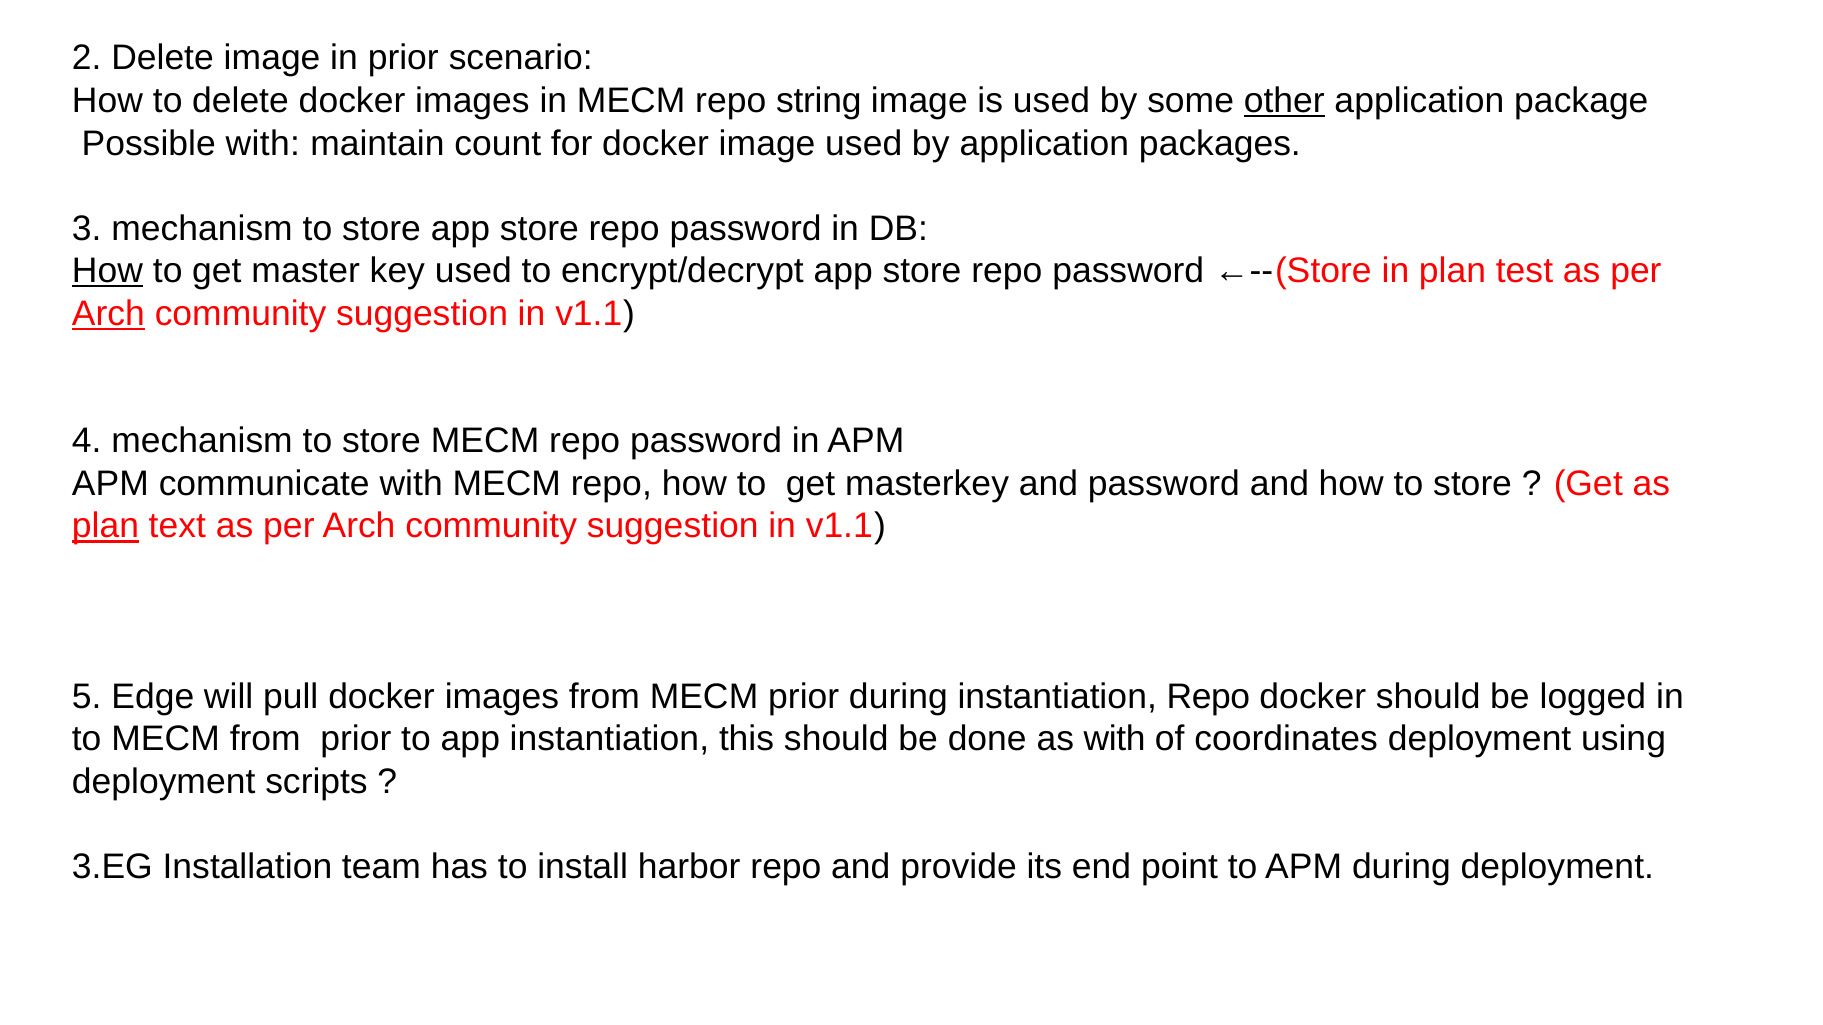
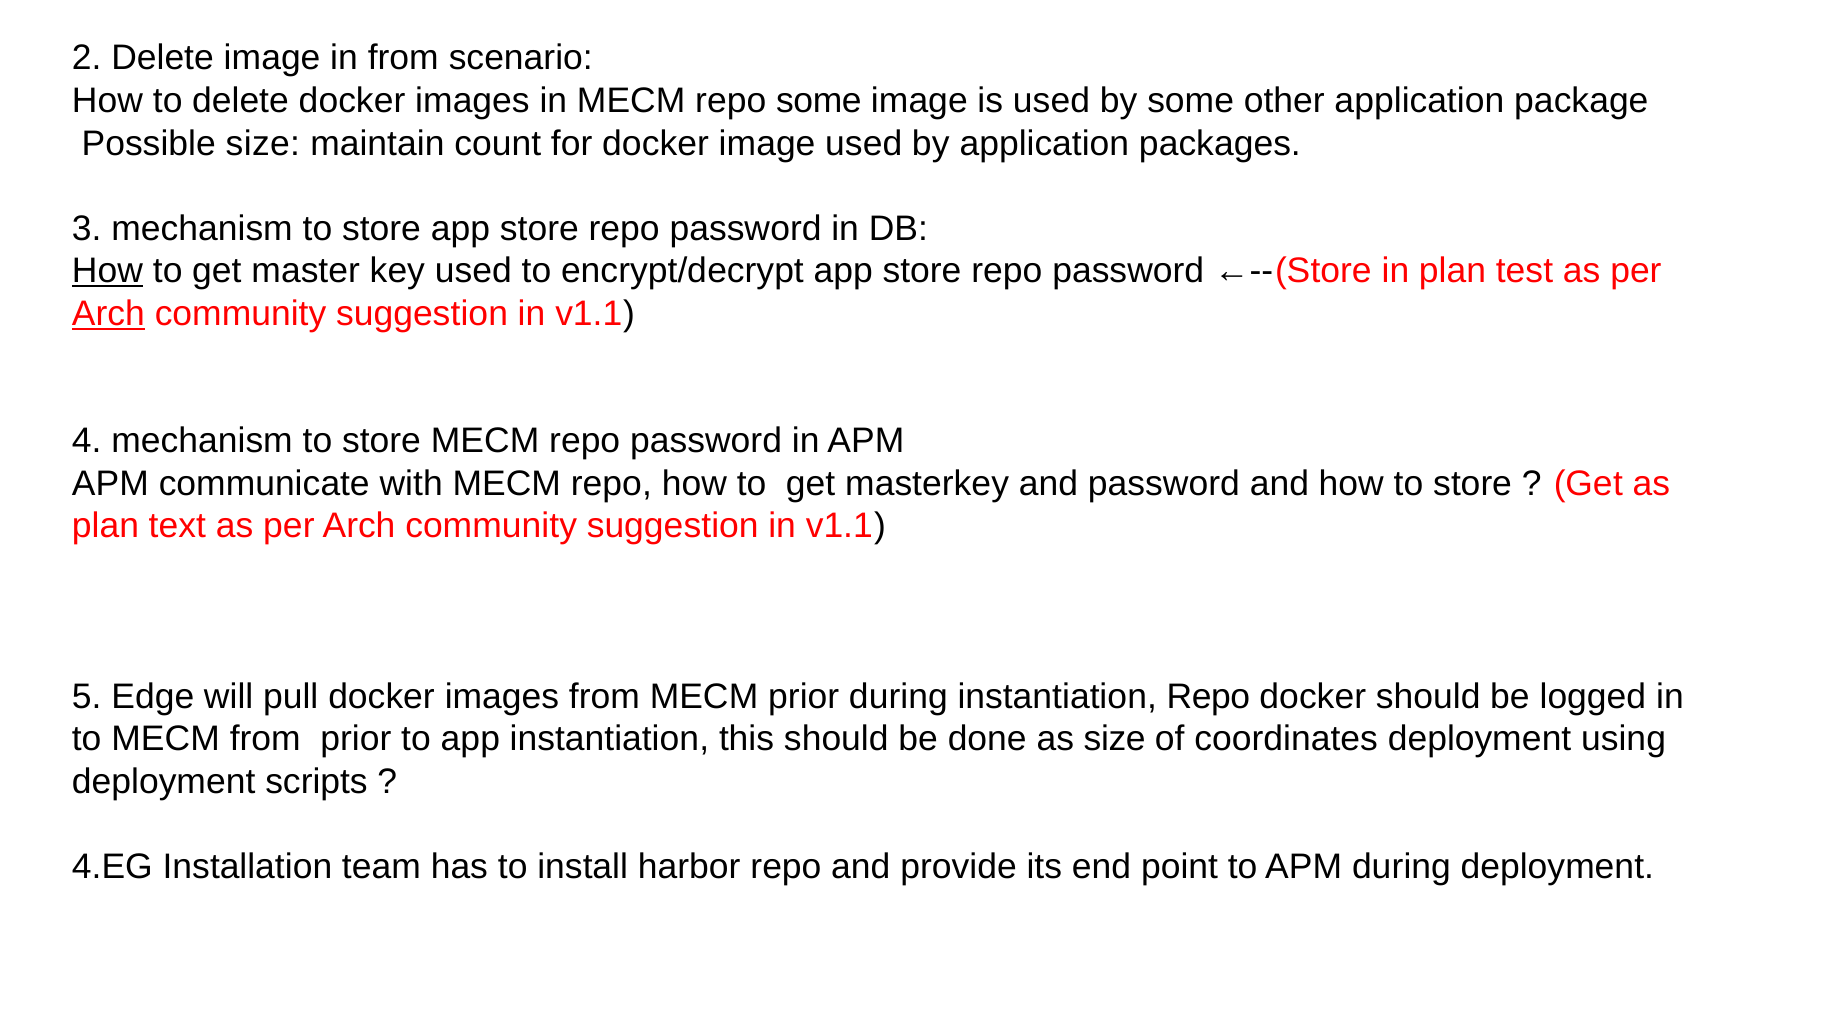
in prior: prior -> from (403, 58)
repo string: string -> some (819, 101)
other underline: present -> none (1284, 101)
Possible with: with -> size (263, 143)
plan underline: present -> none (105, 526)
as with: with -> size (1115, 739)
3.EG: 3.EG -> 4.EG (112, 867)
